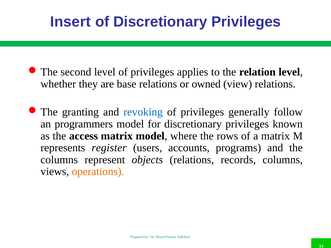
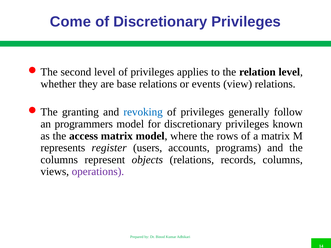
Insert: Insert -> Come (70, 22)
owned: owned -> events (206, 84)
operations colour: orange -> purple (98, 172)
